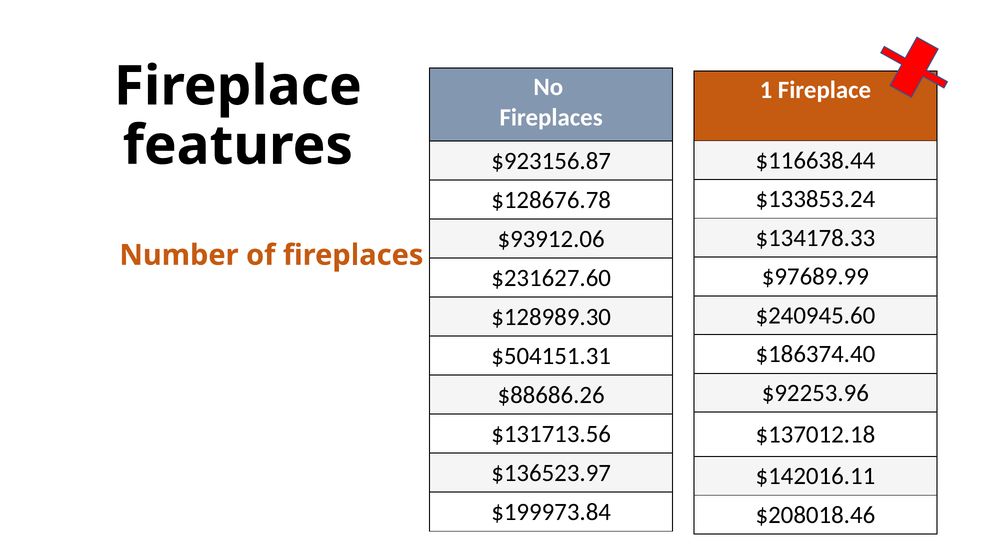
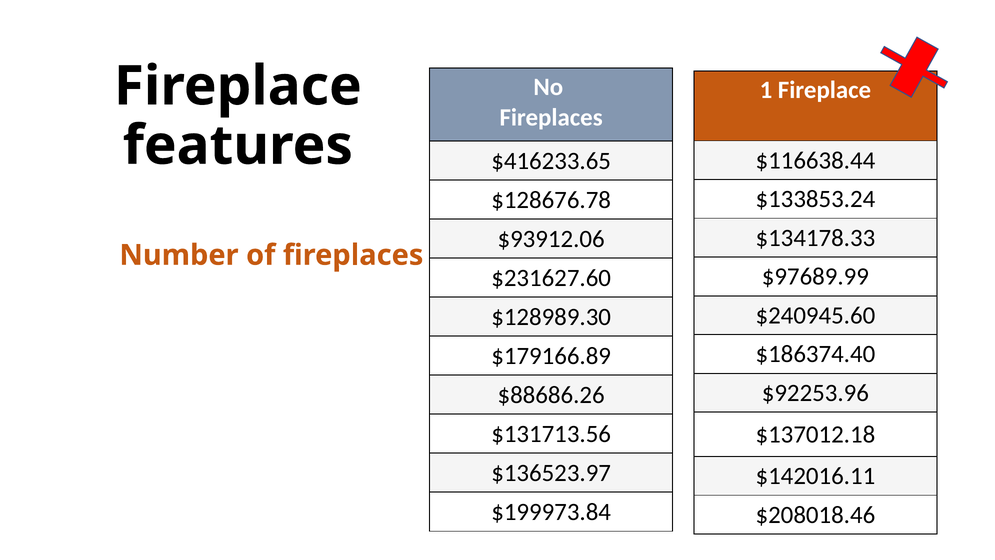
$923156.87: $923156.87 -> $416233.65 (551, 161)
$504151.31: $504151.31 -> $179166.89 (551, 356)
